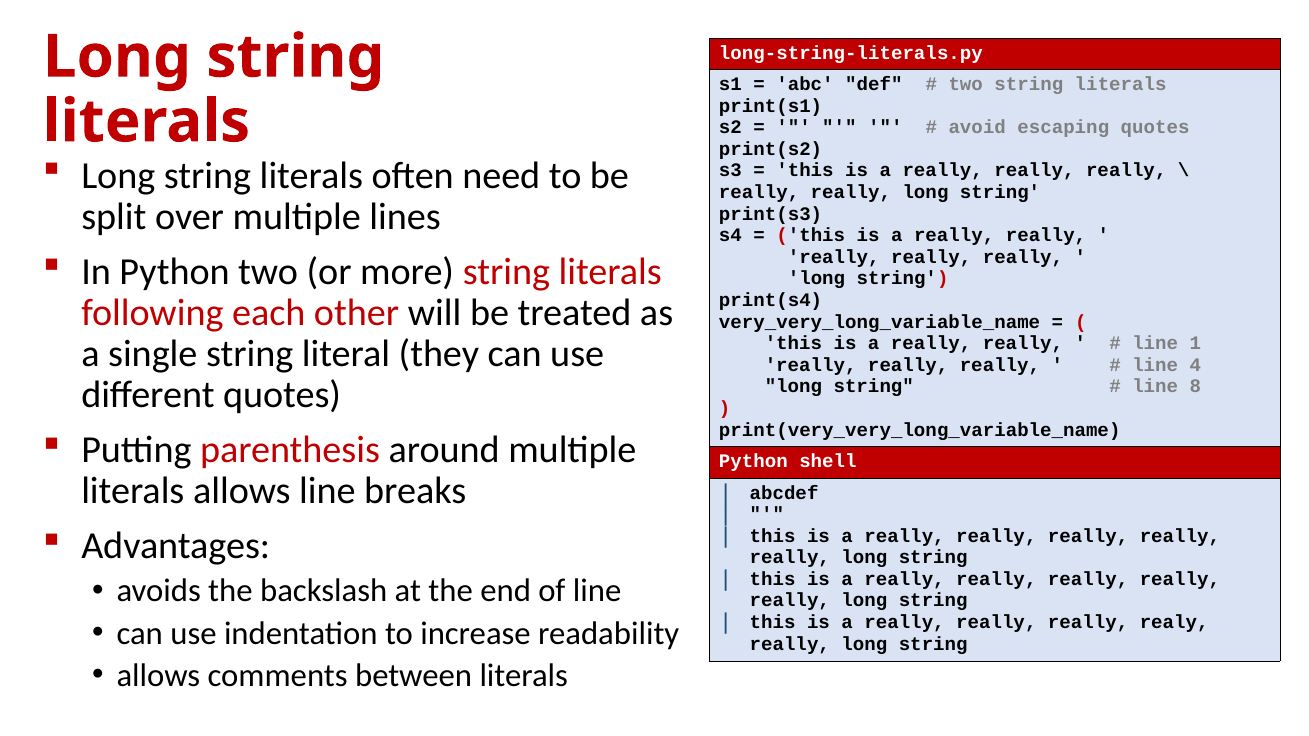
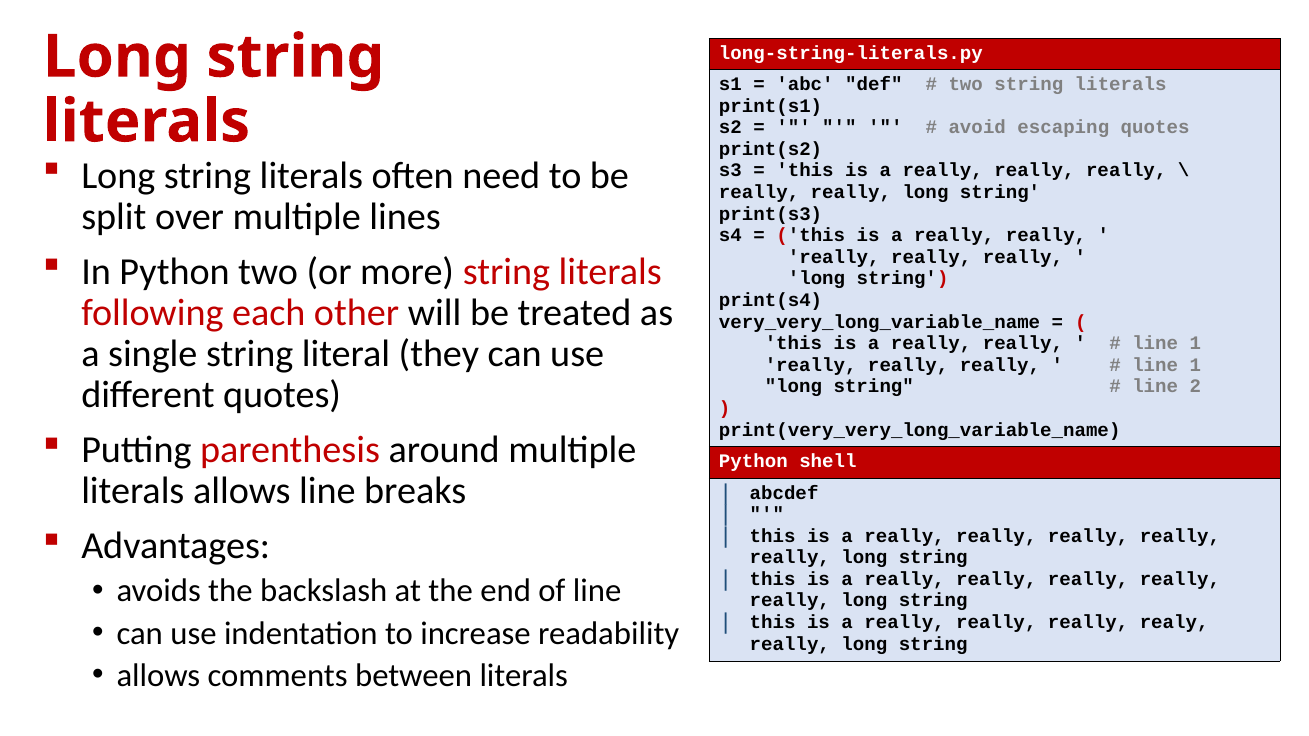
4: 4 -> 1 (1195, 365)
8: 8 -> 2 (1195, 387)
